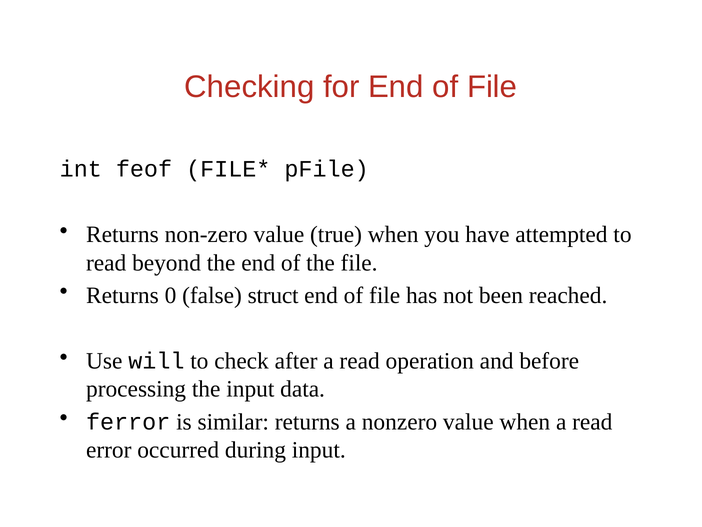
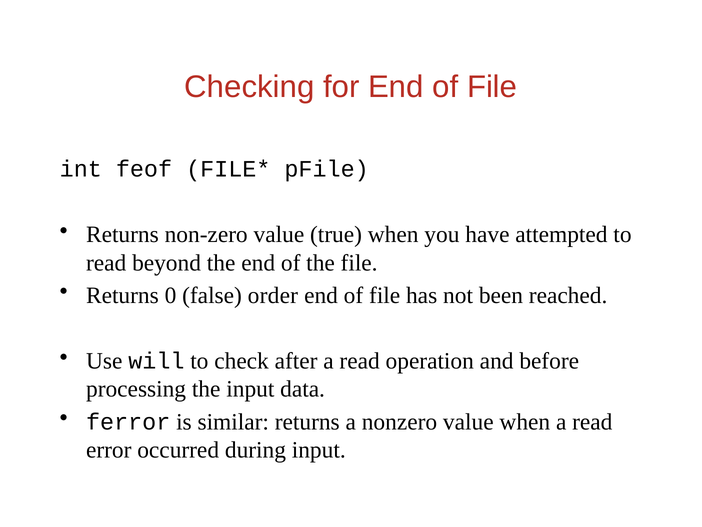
struct: struct -> order (273, 295)
